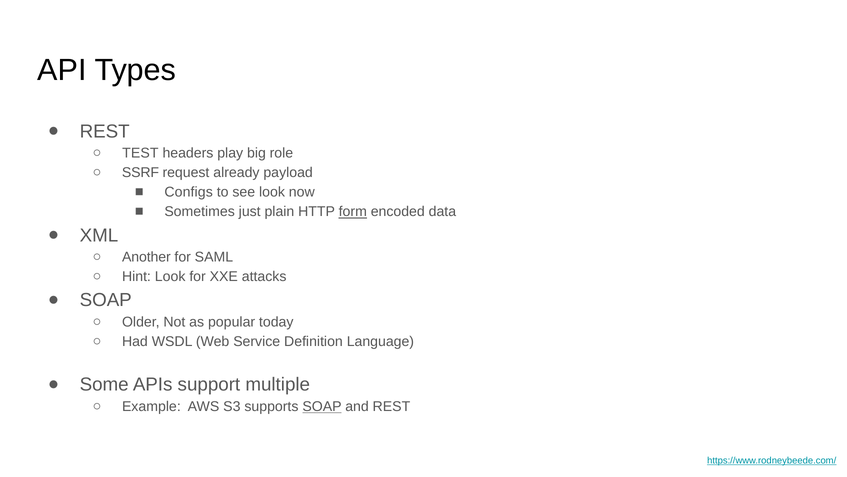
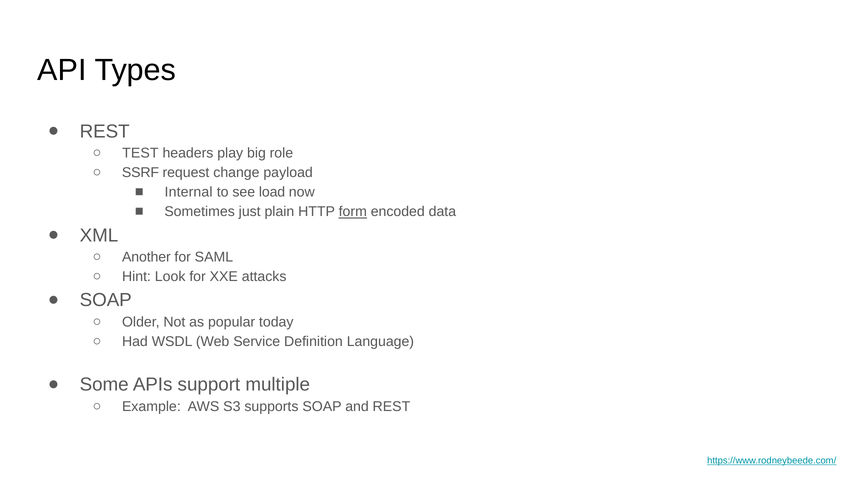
already: already -> change (236, 173)
Configs: Configs -> Internal (189, 192)
see look: look -> load (272, 192)
SOAP underline: present -> none (322, 406)
